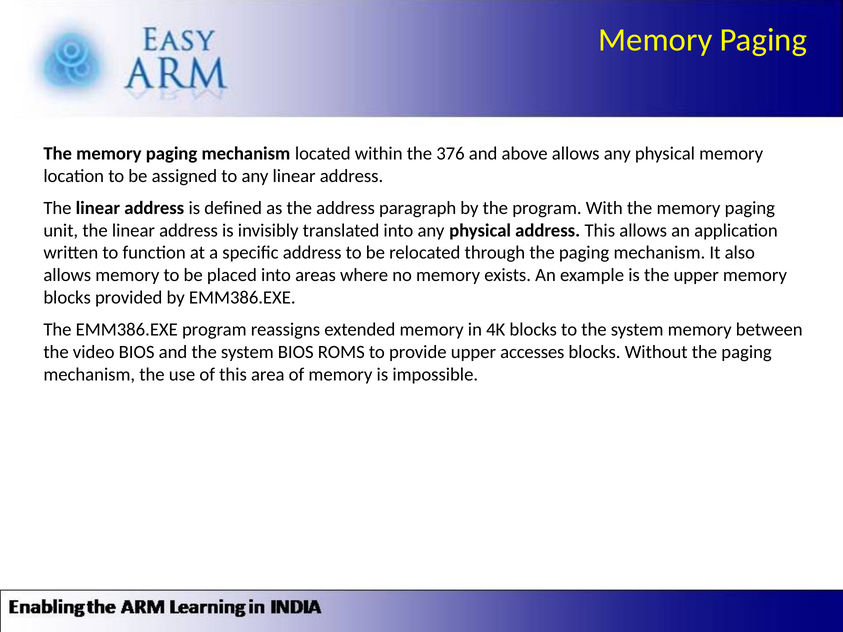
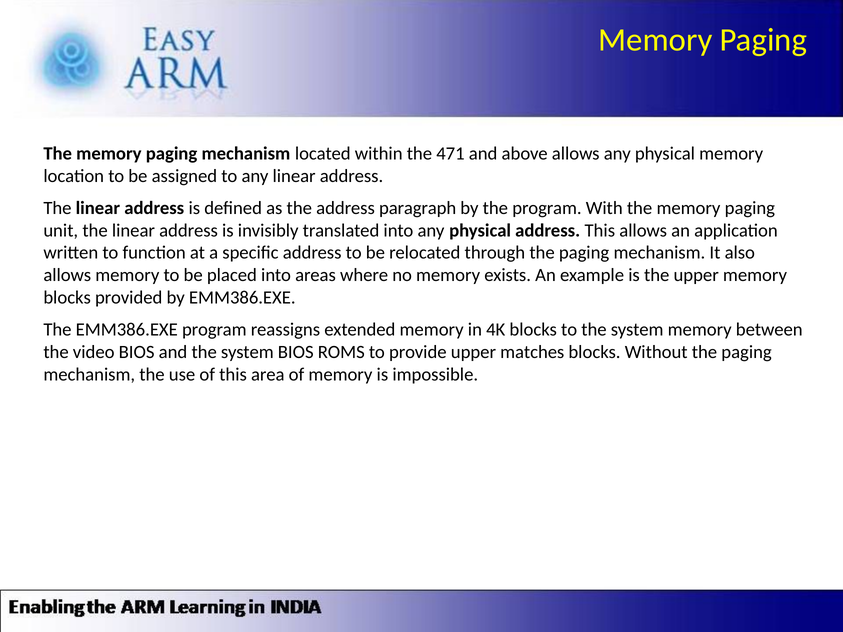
376: 376 -> 471 (450, 154)
accesses: accesses -> matches (532, 352)
